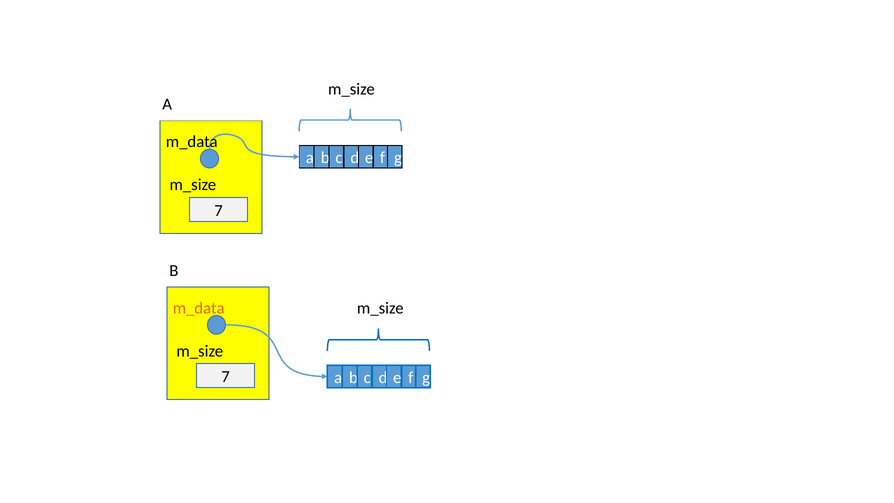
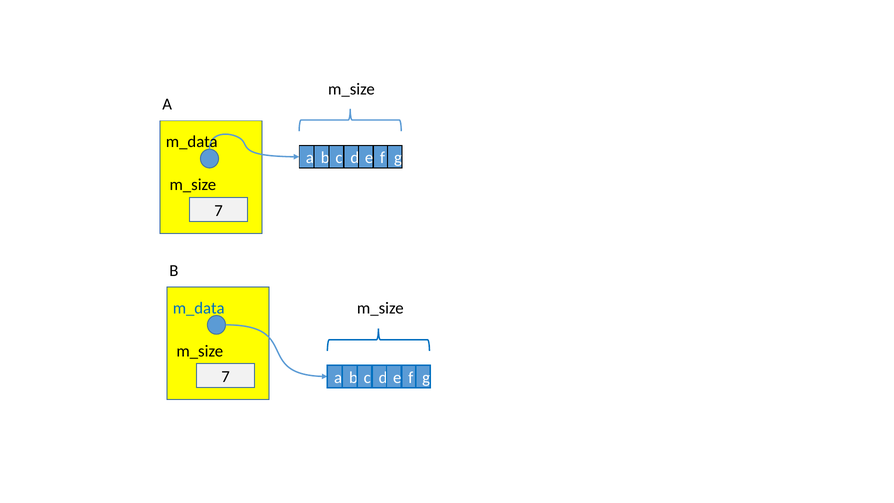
m_data colour: orange -> blue (199, 308)
